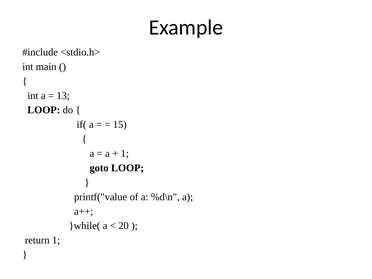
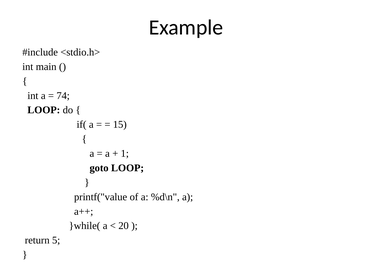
13: 13 -> 74 (63, 96)
return 1: 1 -> 5 (56, 240)
